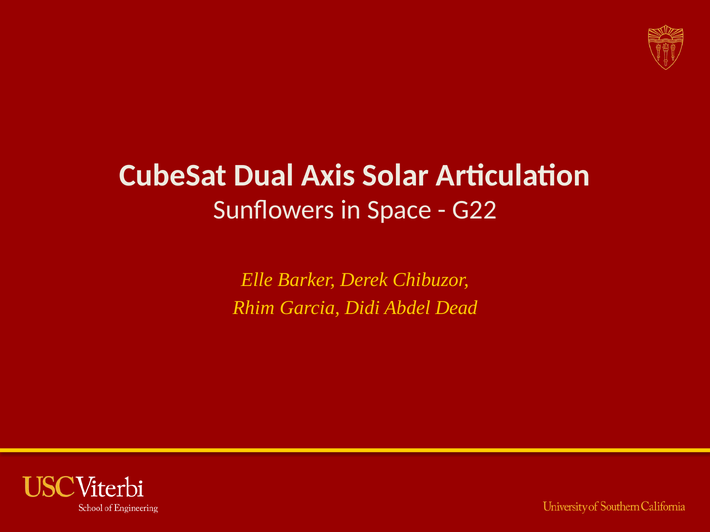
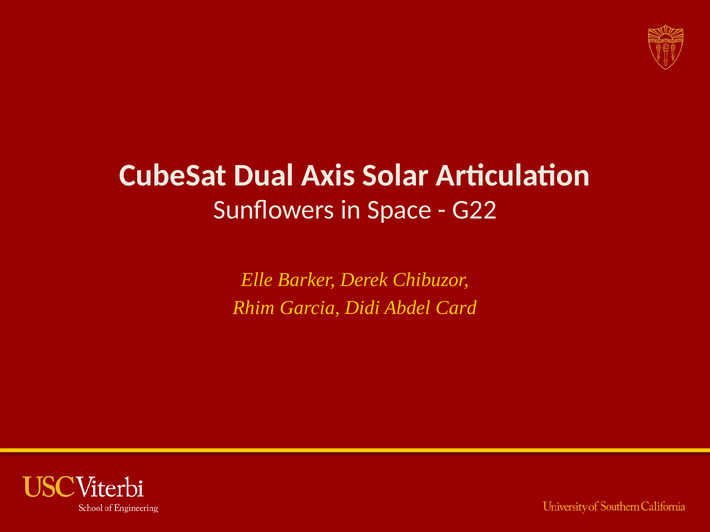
Dead: Dead -> Card (456, 308)
